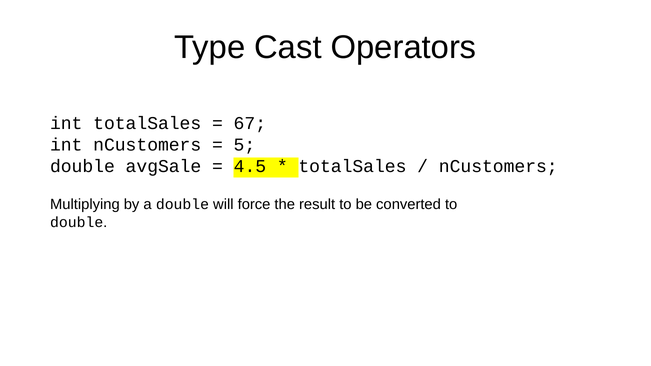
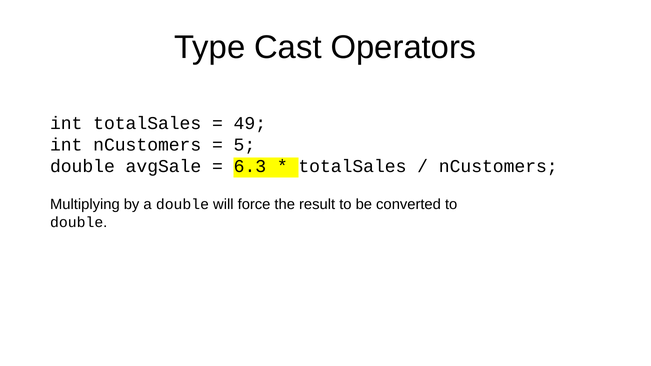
67: 67 -> 49 (250, 123)
4.5: 4.5 -> 6.3 (250, 166)
